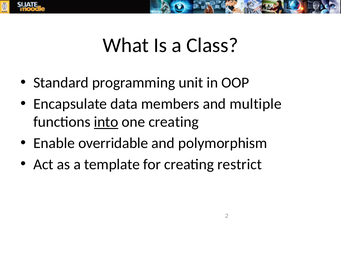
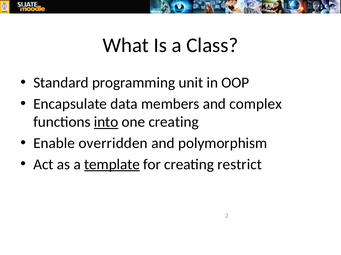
multiple: multiple -> complex (256, 104)
overridable: overridable -> overridden (113, 144)
template underline: none -> present (112, 165)
